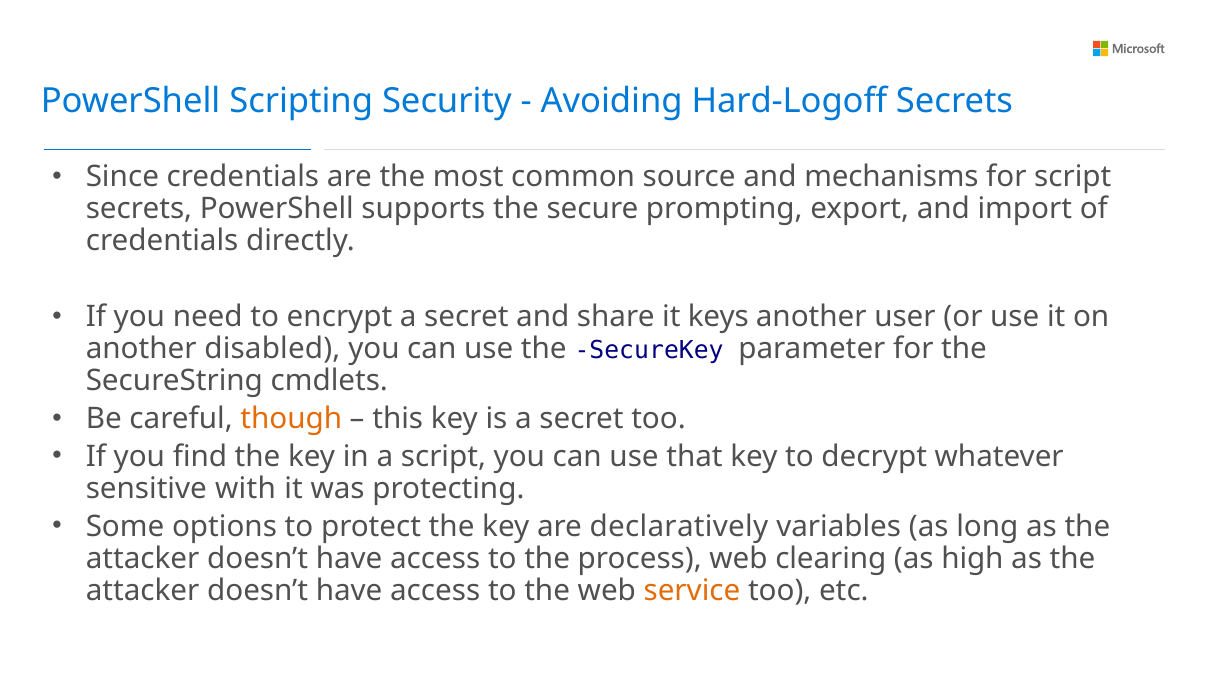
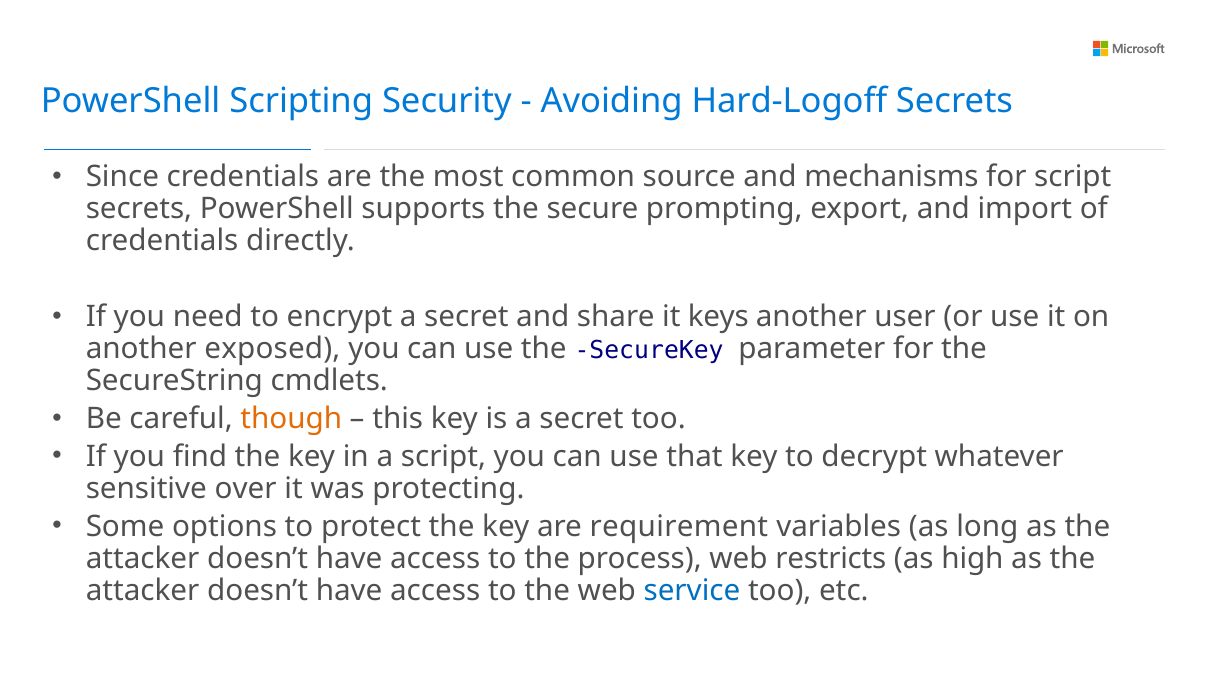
disabled: disabled -> exposed (272, 349)
with: with -> over (246, 488)
declaratively: declaratively -> requirement (679, 526)
clearing: clearing -> restricts (831, 558)
service colour: orange -> blue (692, 590)
